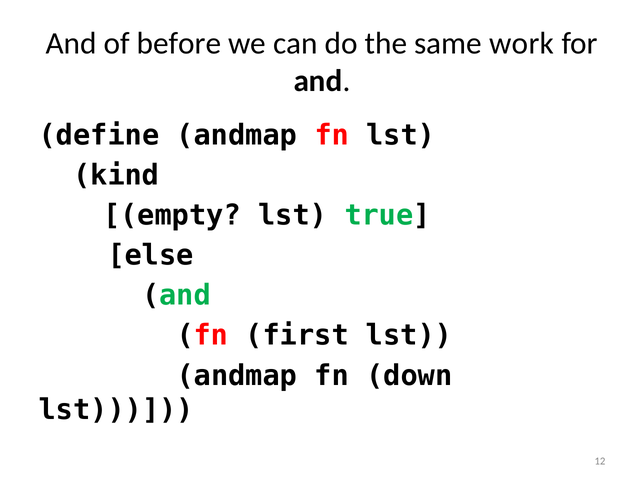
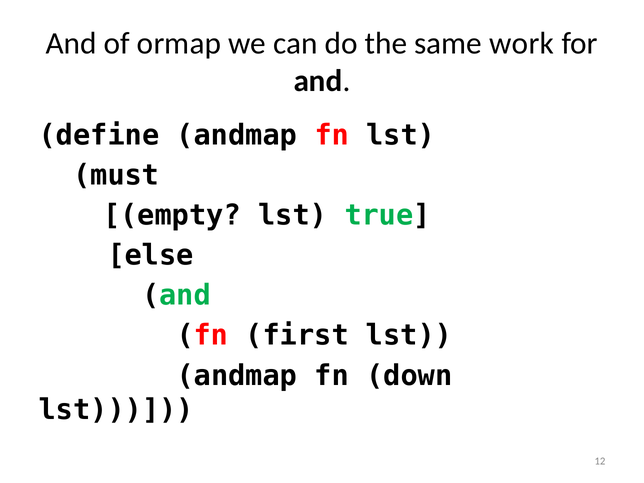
before: before -> ormap (179, 44)
kind: kind -> must (116, 175)
